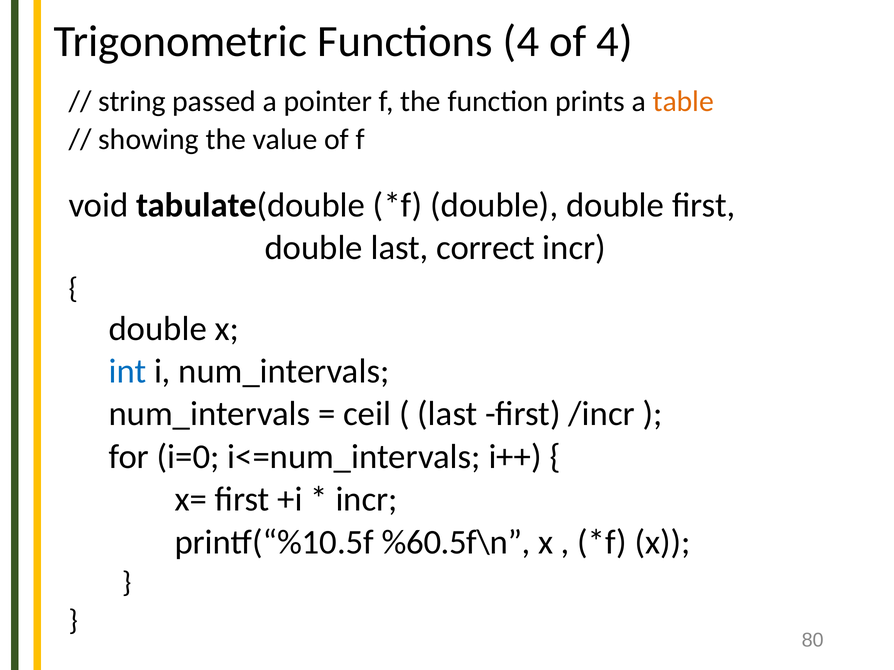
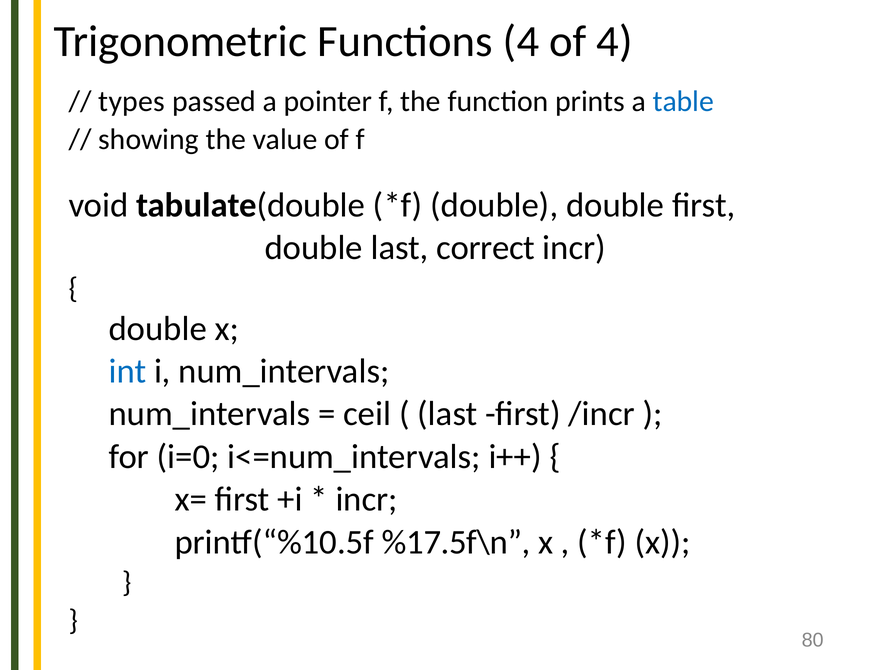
string: string -> types (132, 101)
table colour: orange -> blue (683, 101)
%60.5f\n: %60.5f\n -> %17.5f\n (456, 543)
